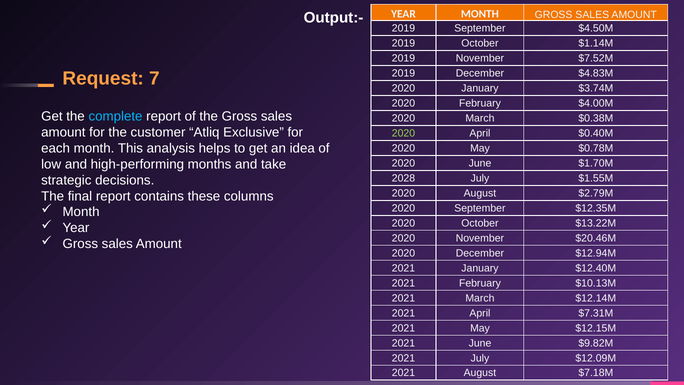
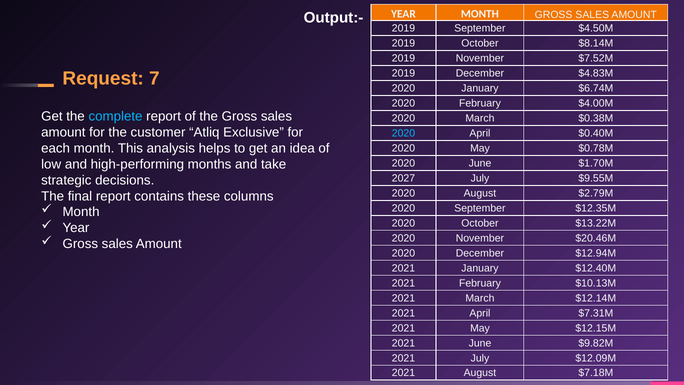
$1.14M: $1.14M -> $8.14M (596, 43)
$3.74M: $3.74M -> $6.74M (596, 88)
2020 colour: light green -> light blue (403, 133)
2028: 2028 -> 2027 (403, 178)
$1.55M: $1.55M -> $9.55M (596, 178)
